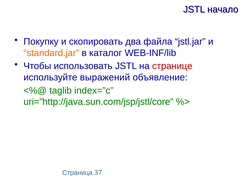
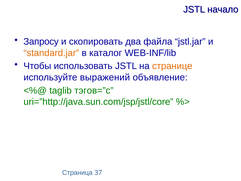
Покупку: Покупку -> Запросу (41, 42)
странице colour: red -> orange (172, 66)
index=”c: index=”c -> тэгов=”c (94, 90)
